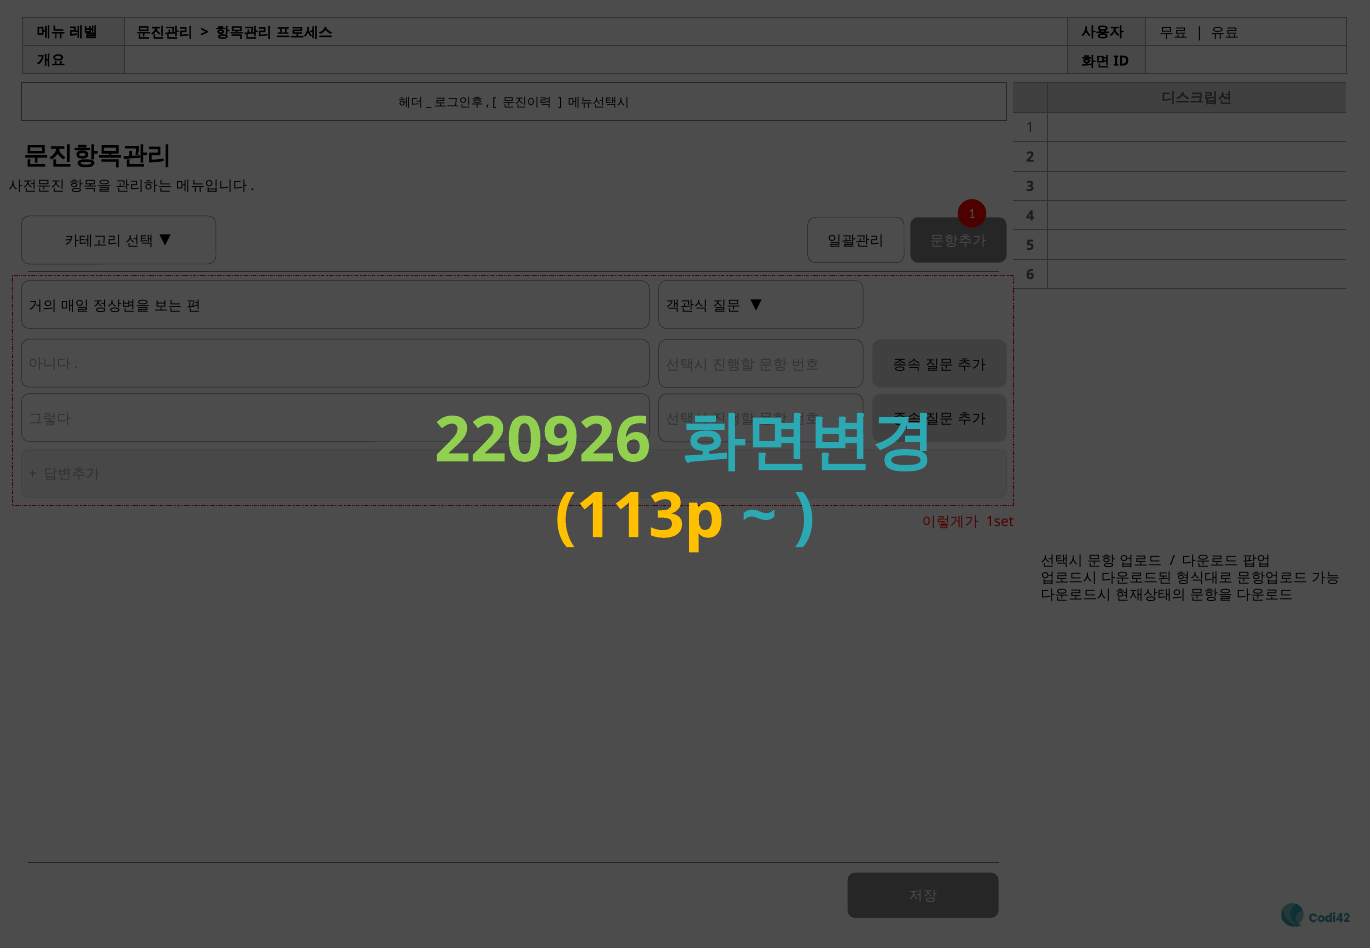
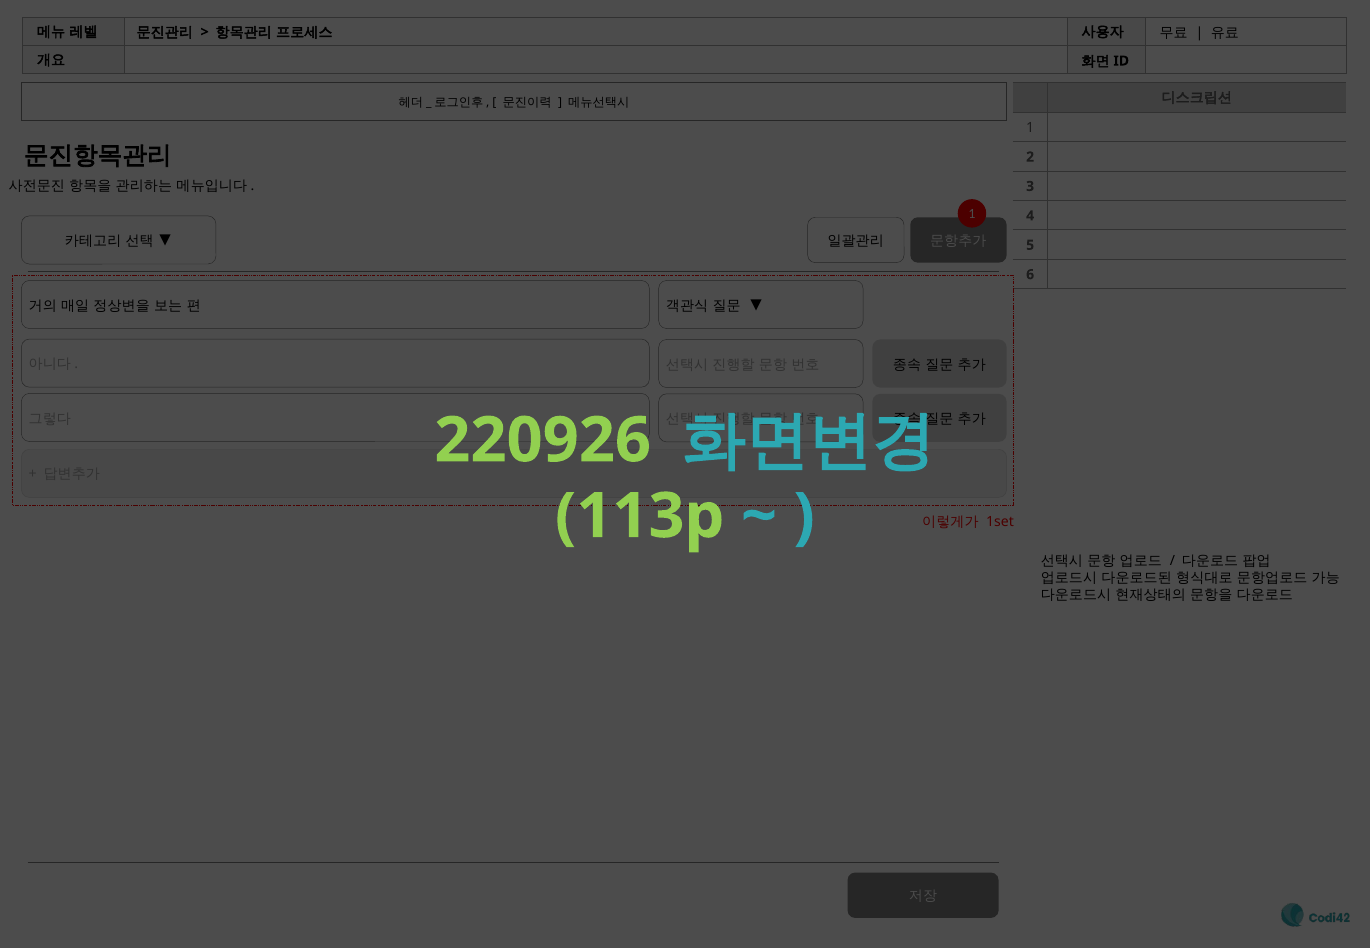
113p colour: yellow -> light green (640, 517)
